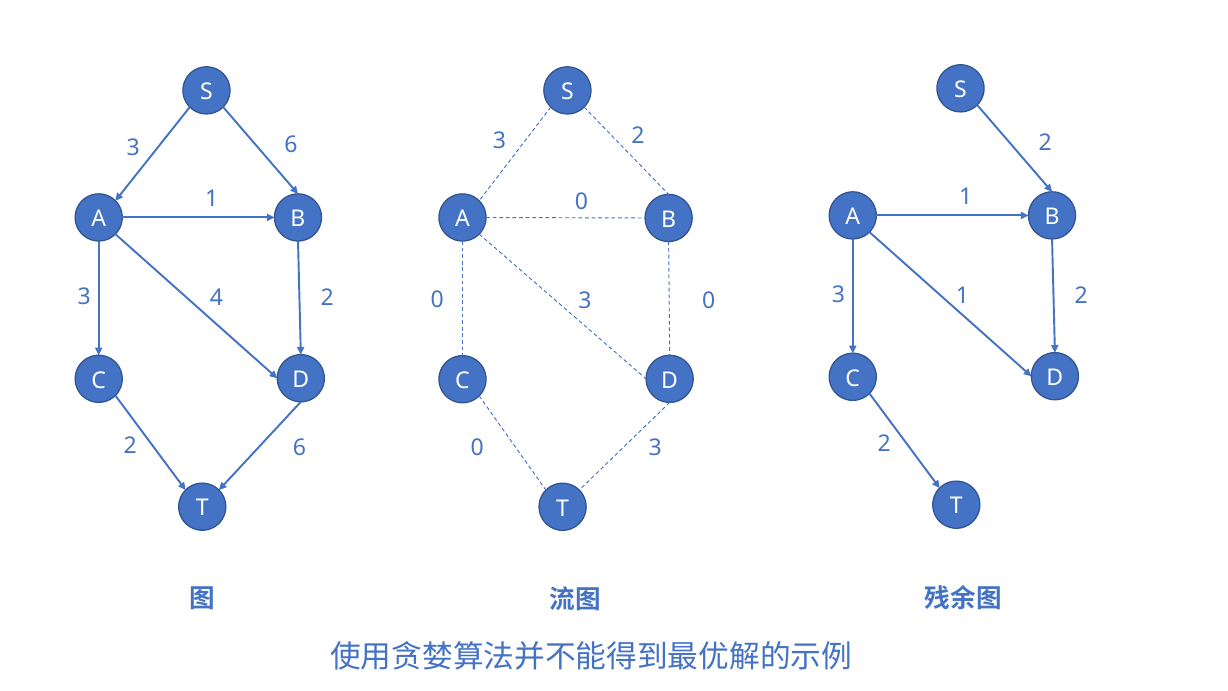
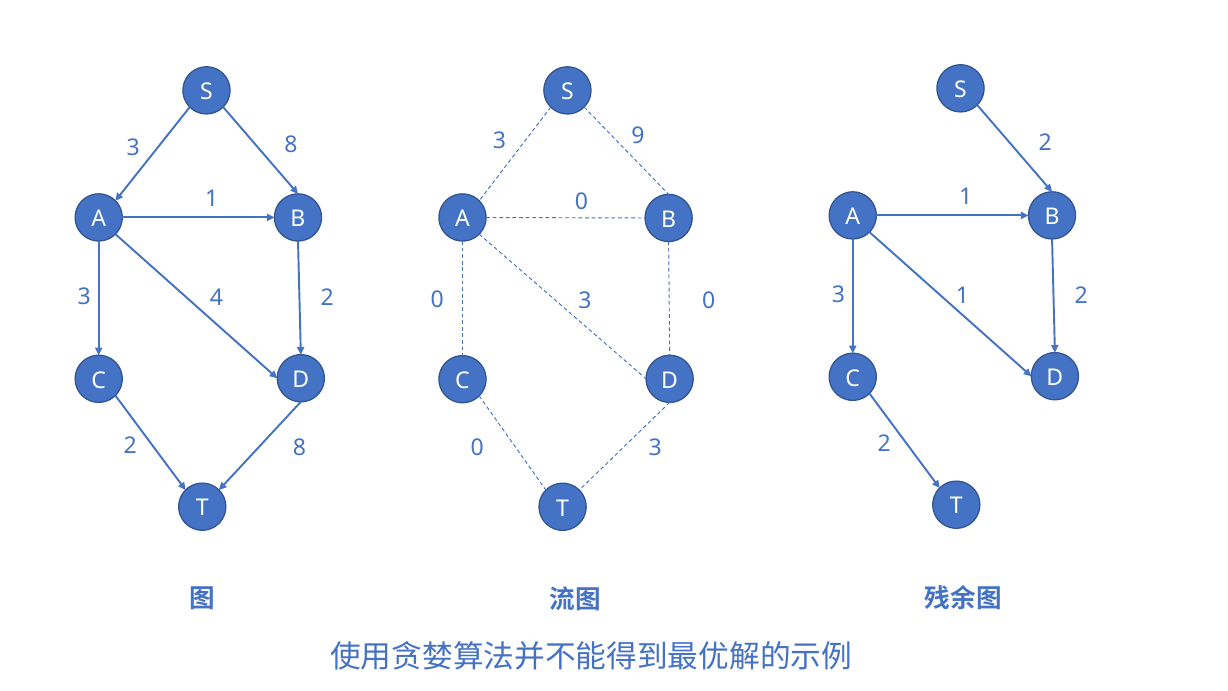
2: 2 -> 9 (638, 136)
3 6: 6 -> 8 (291, 144)
2 6: 6 -> 8 (299, 448)
